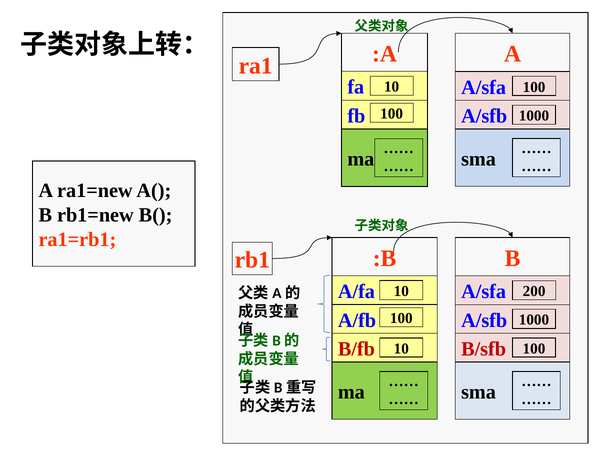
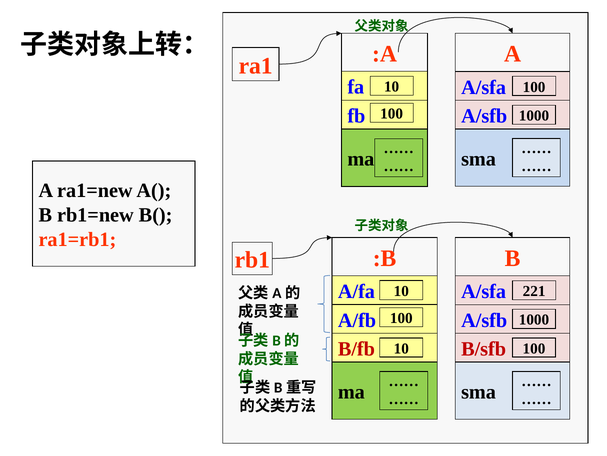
200: 200 -> 221 (534, 291)
